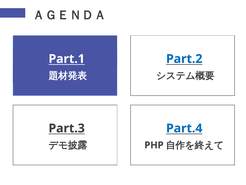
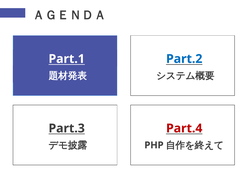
Part.4 colour: blue -> red (184, 128)
